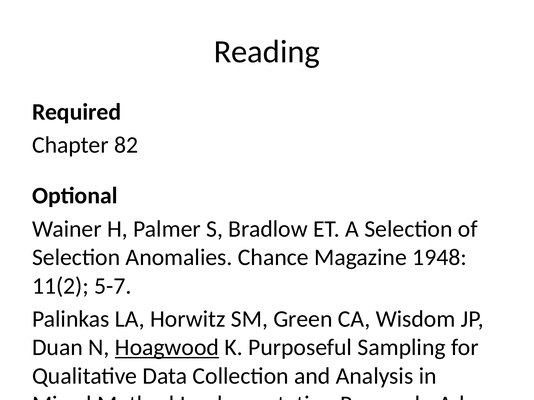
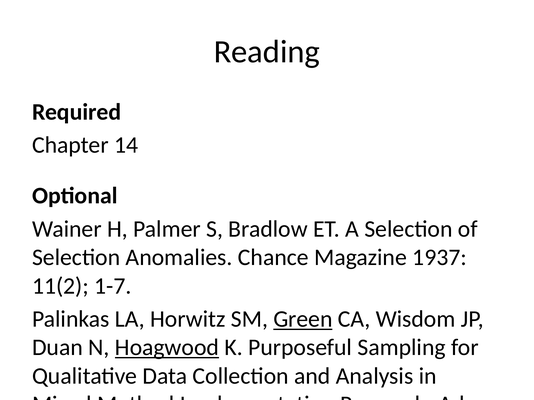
82: 82 -> 14 (126, 145)
1948: 1948 -> 1937 (440, 258)
5-7: 5-7 -> 1-7 (113, 286)
Green underline: none -> present (303, 319)
